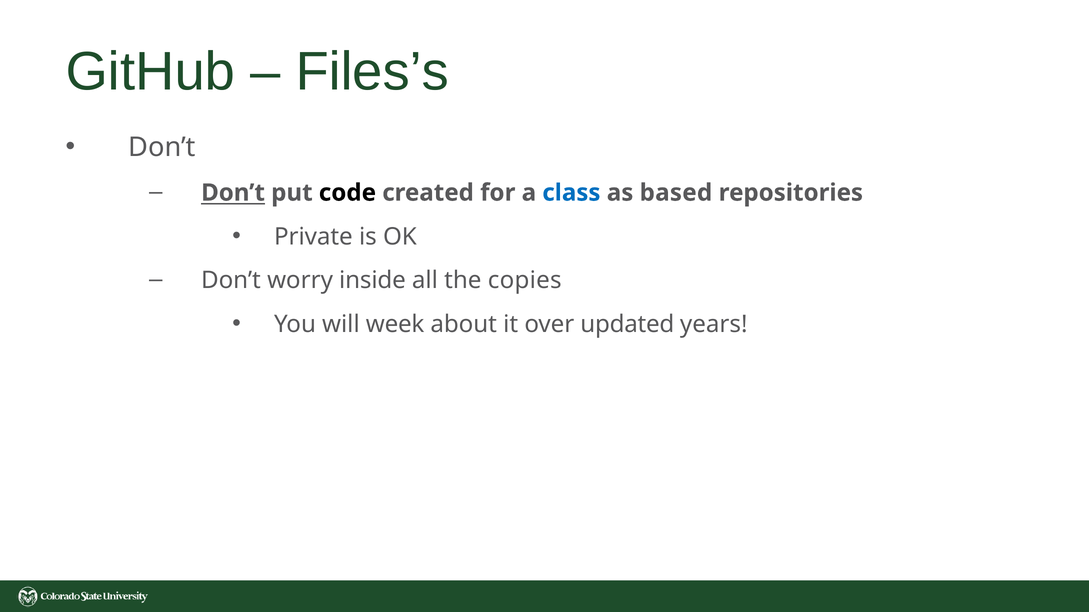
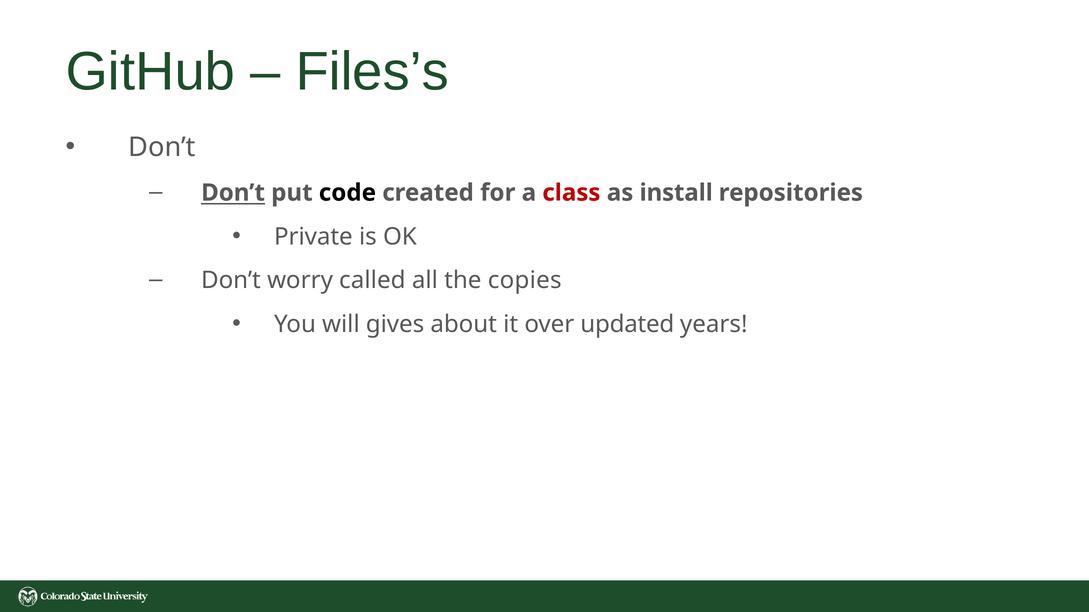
class colour: blue -> red (571, 193)
based: based -> install (676, 193)
inside: inside -> called (372, 281)
week: week -> gives (395, 325)
